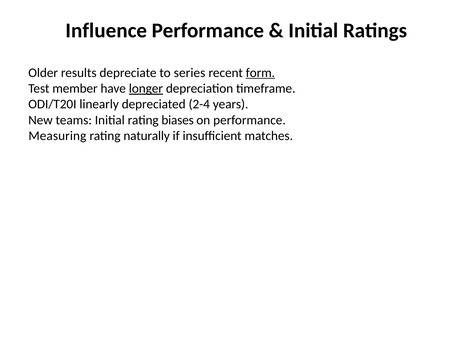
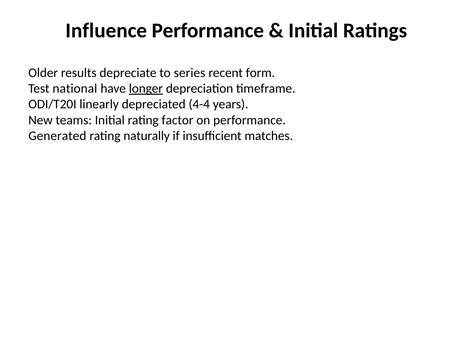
form underline: present -> none (260, 73)
member: member -> national (75, 88)
2-4: 2-4 -> 4-4 (199, 104)
biases: biases -> factor (178, 120)
Measuring: Measuring -> Generated (57, 136)
